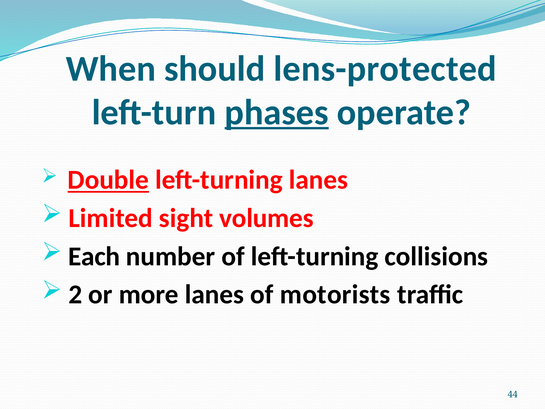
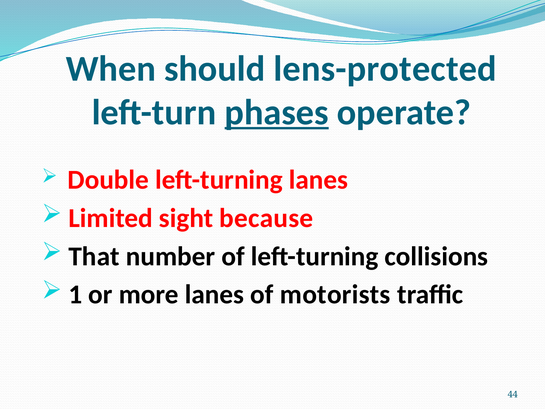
Double underline: present -> none (108, 180)
volumes: volumes -> because (266, 218)
Each: Each -> That (94, 256)
2: 2 -> 1 (75, 294)
